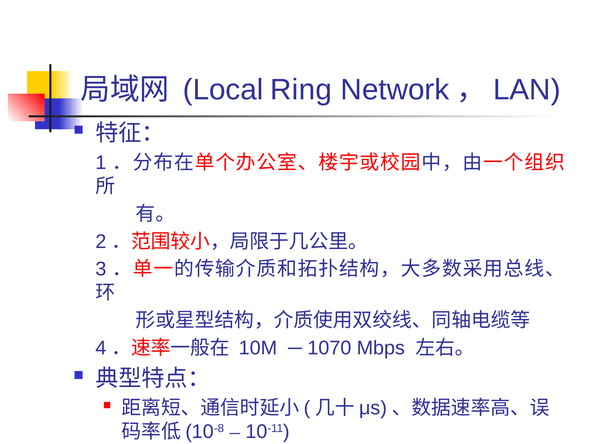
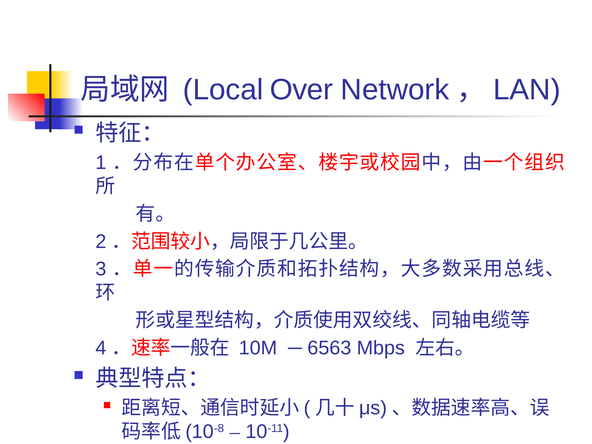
Ring: Ring -> Over (301, 90)
1070: 1070 -> 6563 (330, 348)
